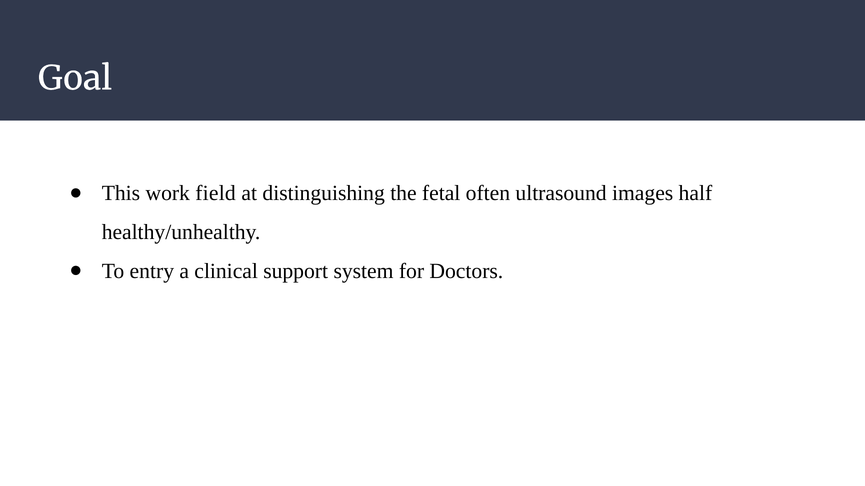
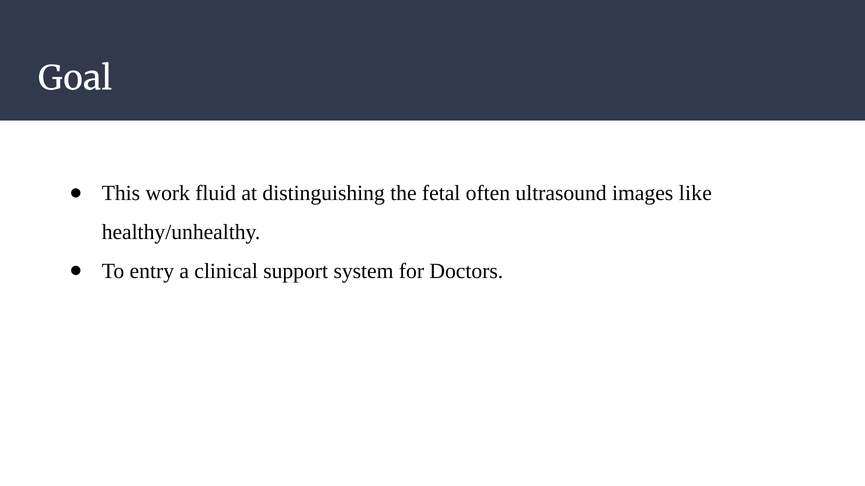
field: field -> fluid (216, 194)
half: half -> like (695, 194)
